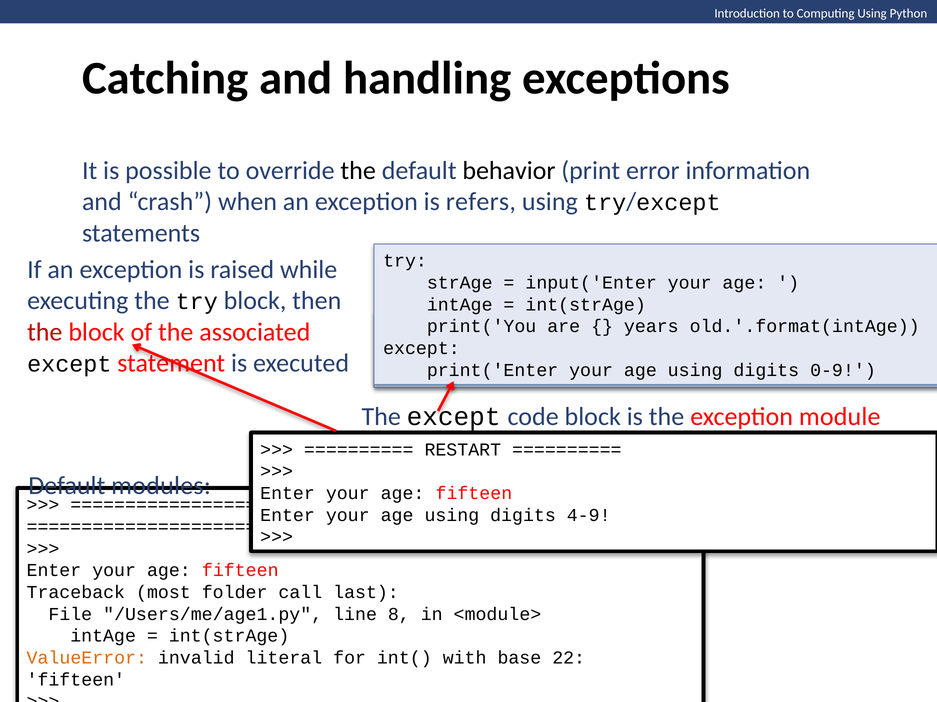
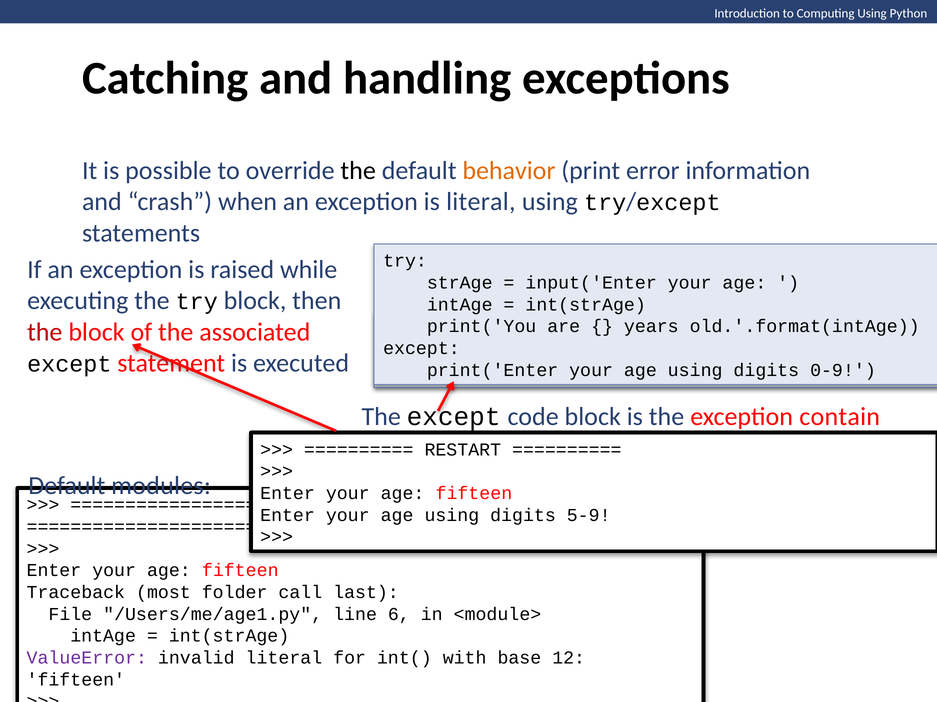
behavior colour: black -> orange (509, 171)
is refers: refers -> literal (481, 202)
module: module -> contain (840, 417)
4-9: 4-9 -> 5-9 (589, 516)
8: 8 -> 6 (399, 615)
ValueError colour: orange -> purple (87, 659)
22: 22 -> 12 (569, 659)
